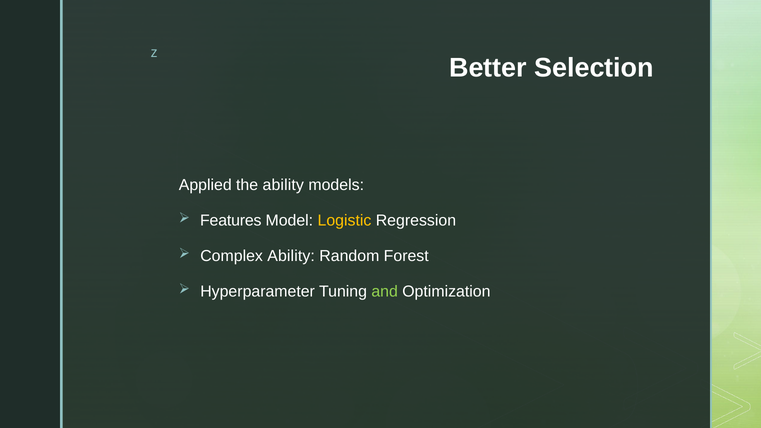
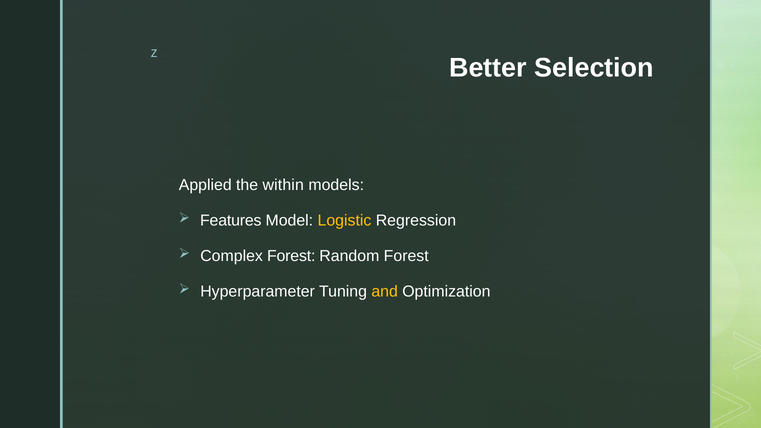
the ability: ability -> within (283, 185)
Complex Ability: Ability -> Forest (291, 256)
and colour: light green -> yellow (385, 291)
